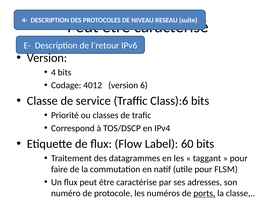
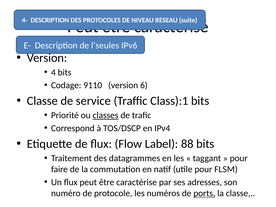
l’retour: l’retour -> l’seules (105, 45)
4012: 4012 -> 9110 (93, 85)
Class):6: Class):6 -> Class):1 (169, 101)
classes underline: none -> present (106, 115)
60: 60 -> 88 (187, 144)
